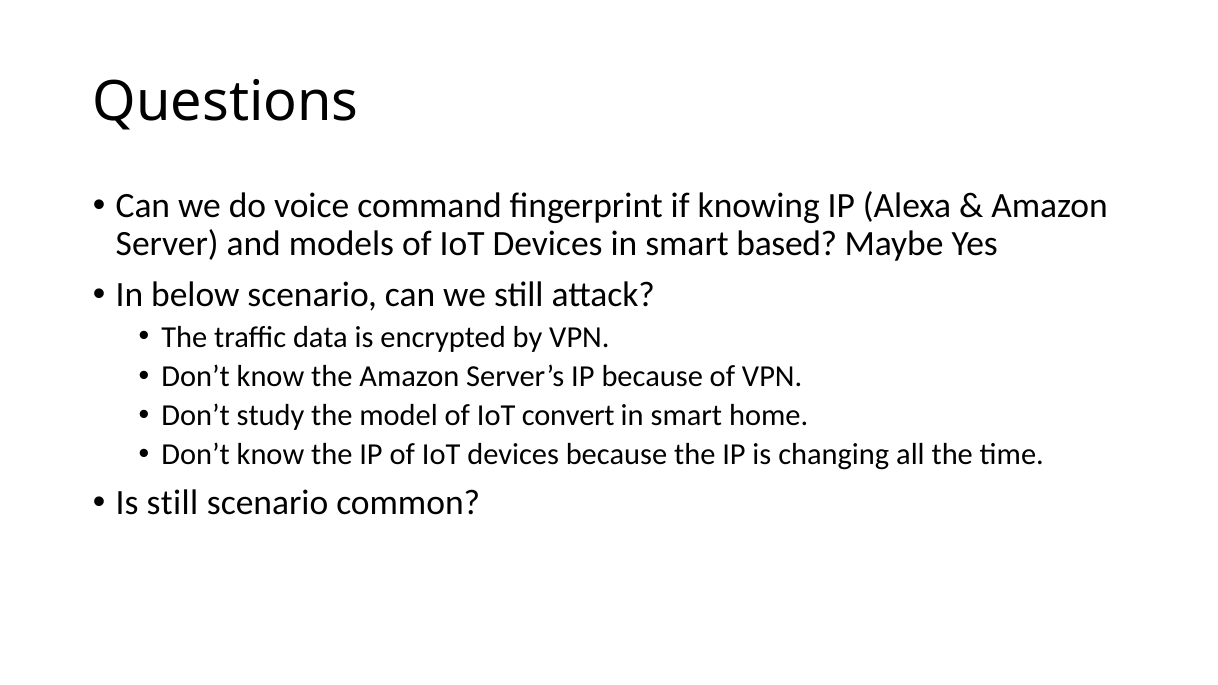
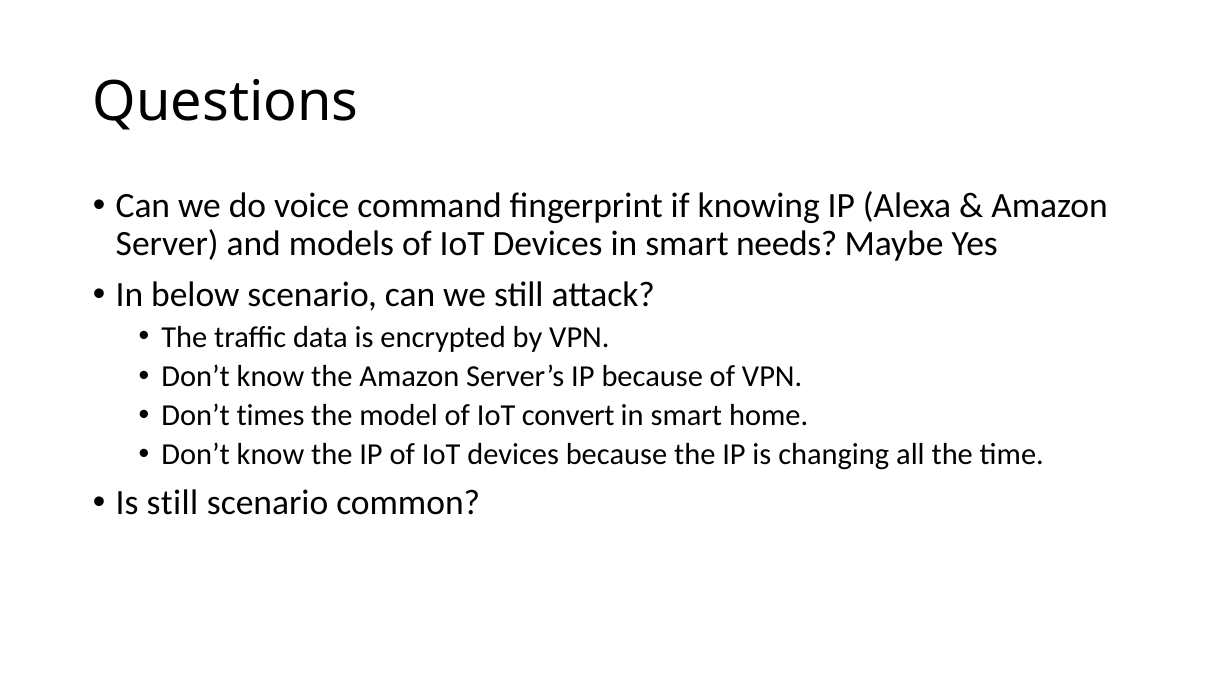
based: based -> needs (787, 244)
study: study -> times (271, 416)
